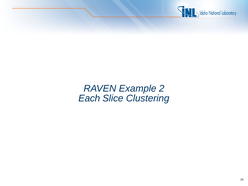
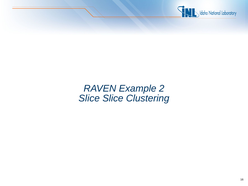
Each: Each -> Slice (89, 98)
